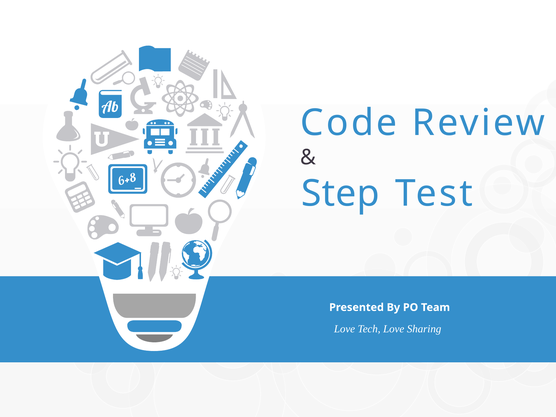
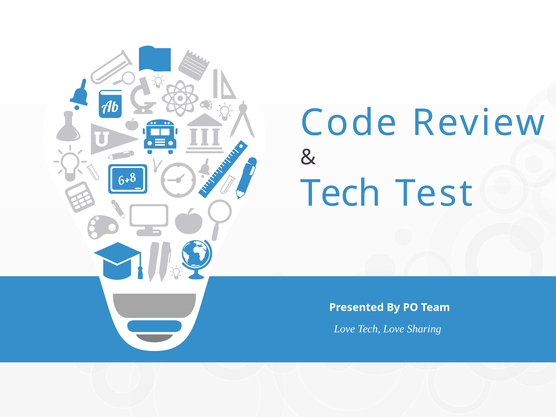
Step: Step -> Tech (341, 194)
